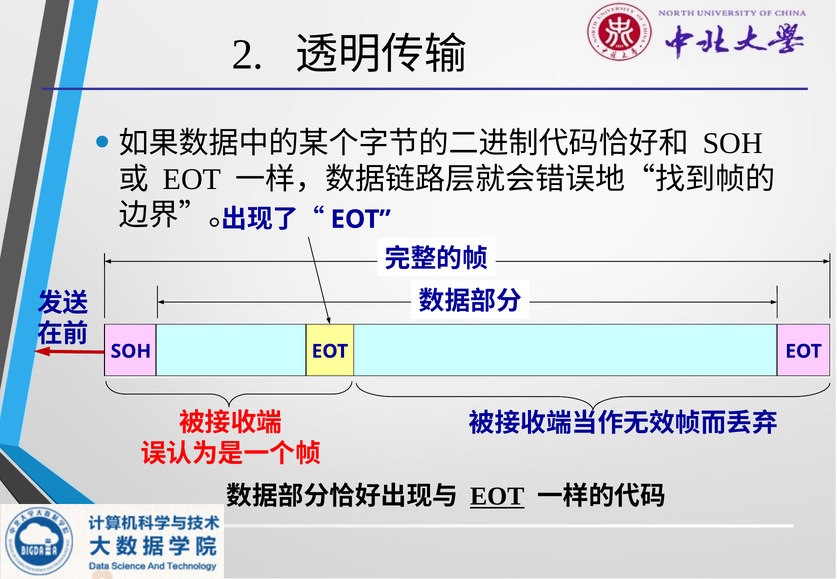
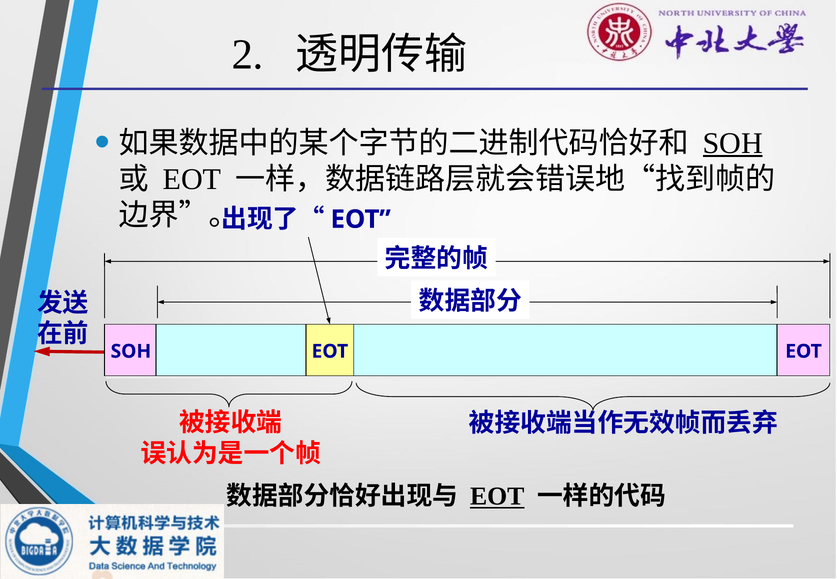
SOH underline: none -> present (733, 143)
